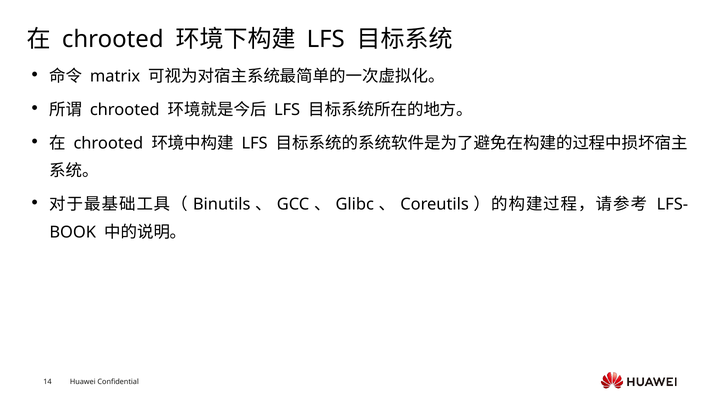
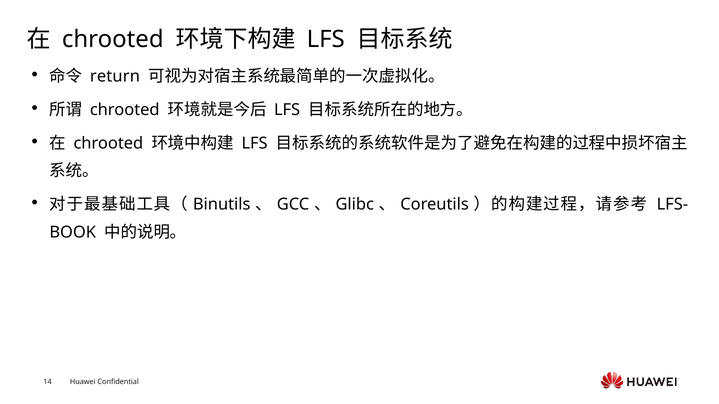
matrix: matrix -> return (115, 76)
